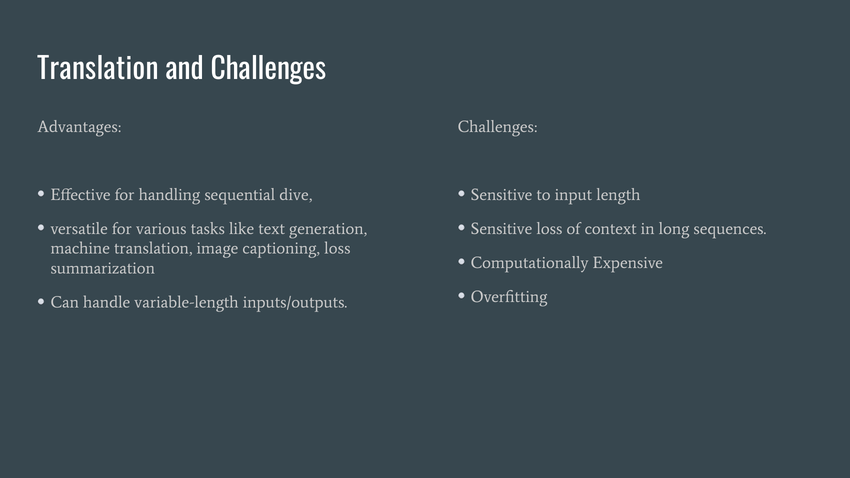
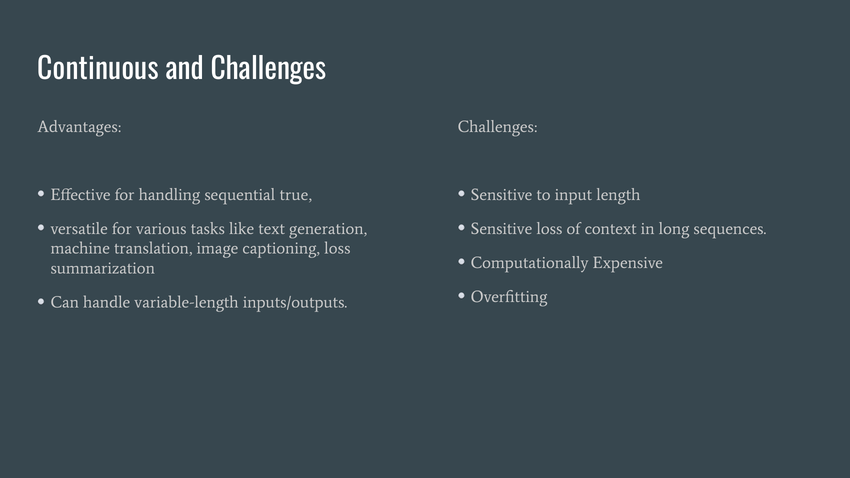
Translation: Translation -> Continuous (98, 70)
dive: dive -> true (296, 195)
